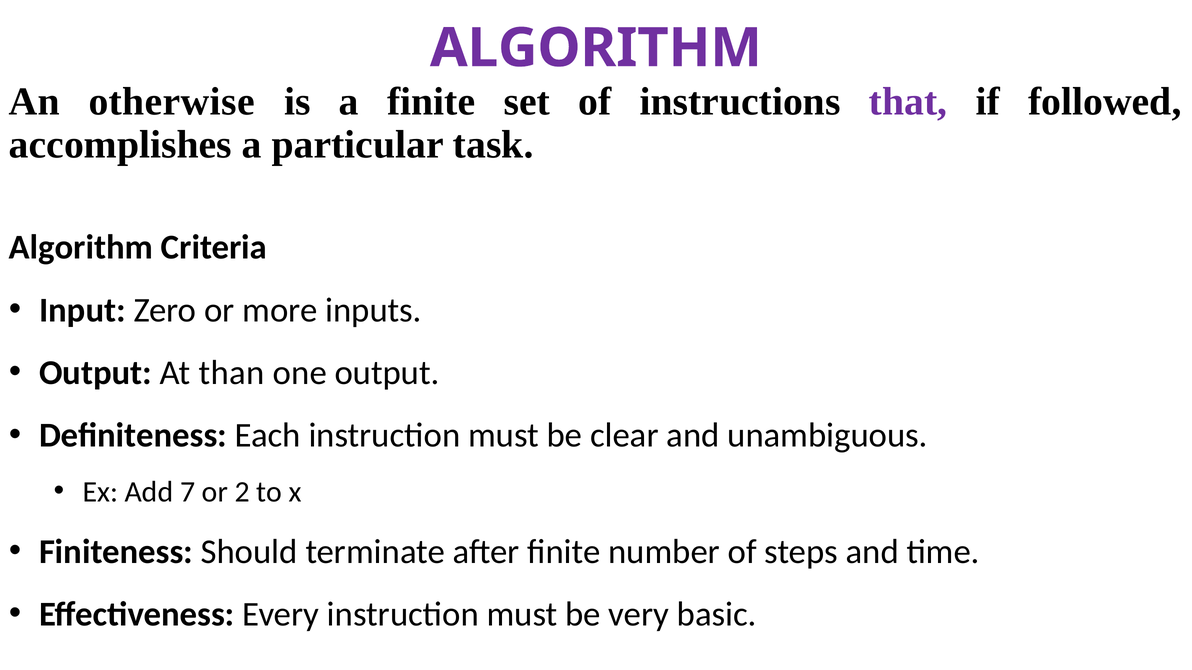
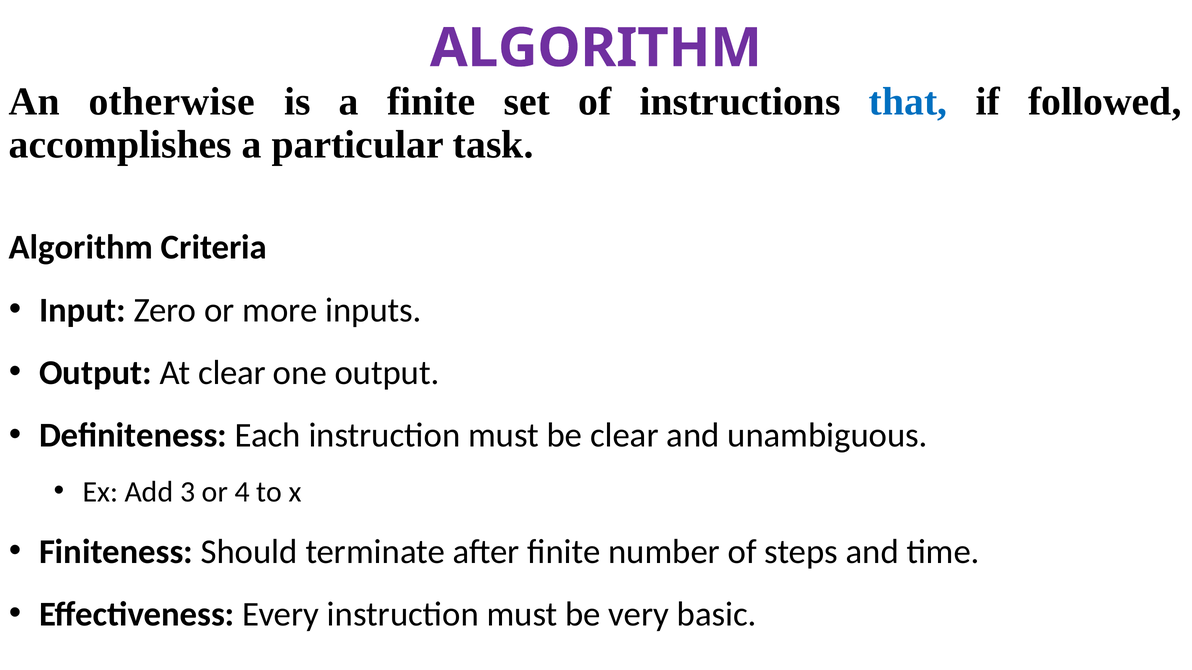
that colour: purple -> blue (908, 102)
At than: than -> clear (232, 373)
7: 7 -> 3 (188, 492)
2: 2 -> 4 (242, 492)
